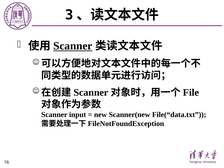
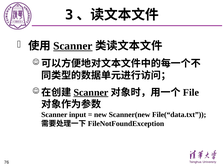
Scanner underline: none -> present (91, 92)
